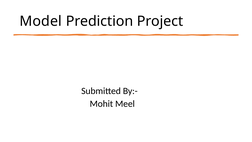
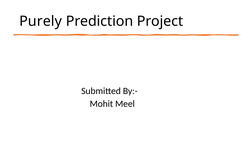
Model: Model -> Purely (41, 21)
